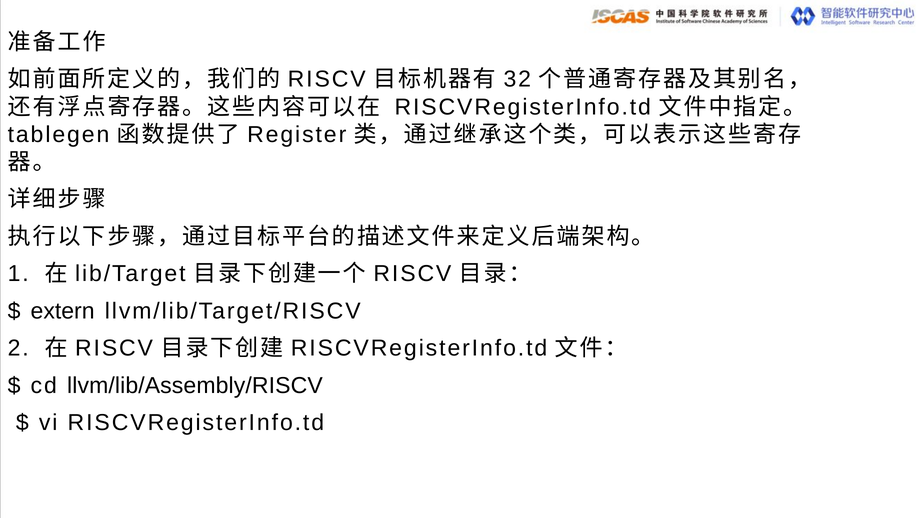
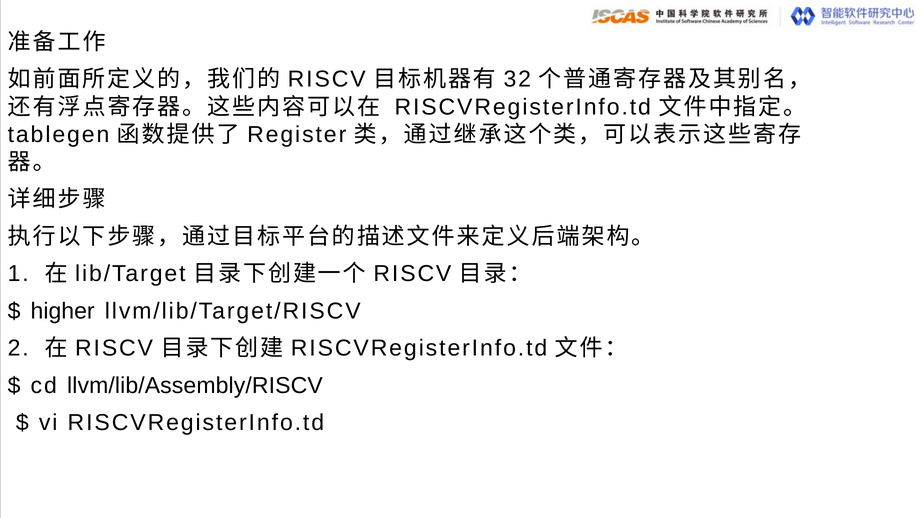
extern: extern -> higher (63, 311)
